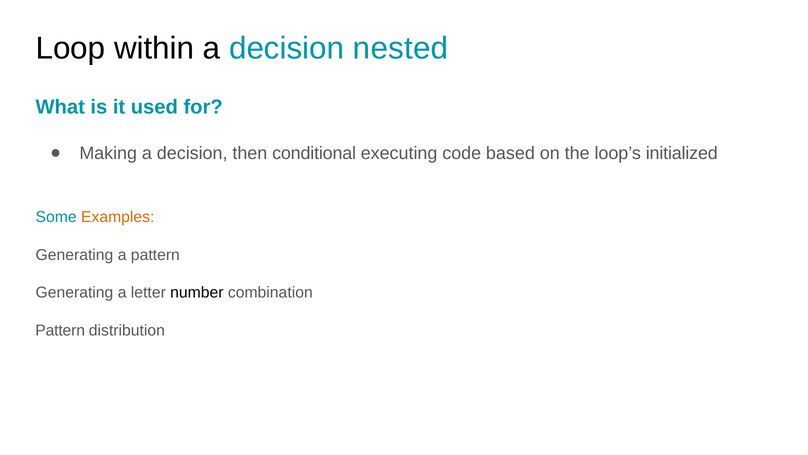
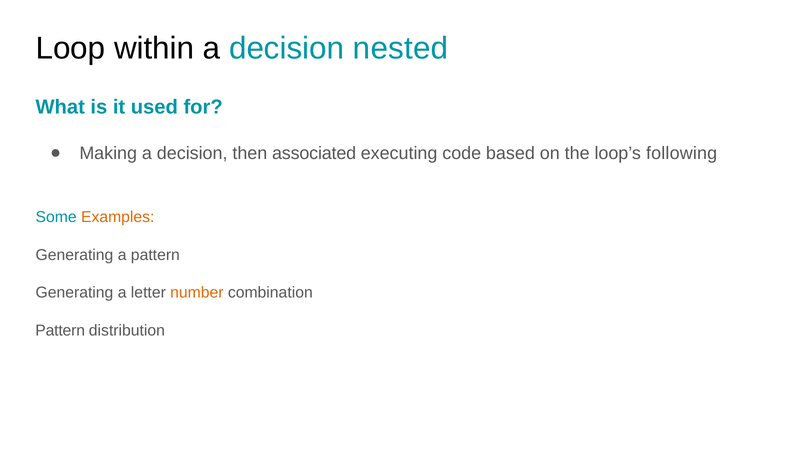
conditional: conditional -> associated (314, 153)
initialized: initialized -> following (682, 153)
number colour: black -> orange (197, 292)
